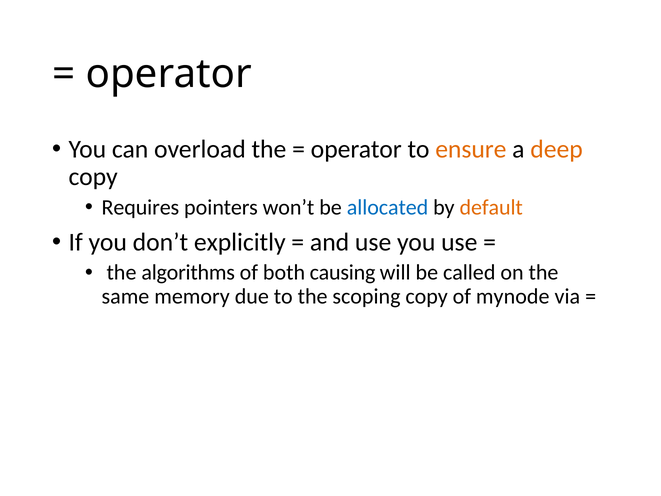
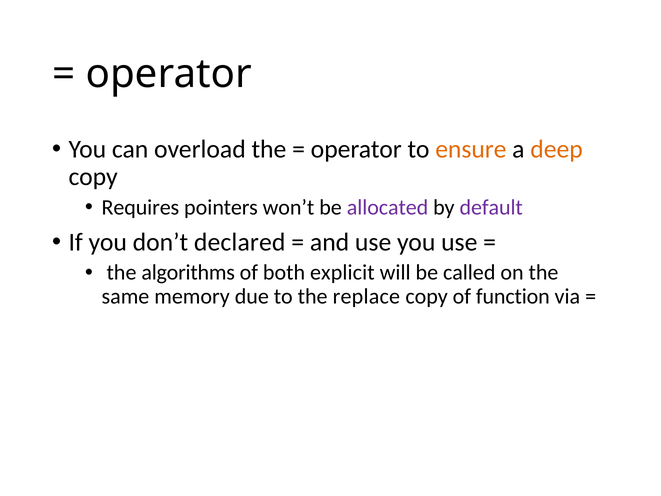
allocated colour: blue -> purple (388, 207)
default colour: orange -> purple (491, 207)
explicitly: explicitly -> declared (240, 242)
causing: causing -> explicit (342, 272)
scoping: scoping -> replace (366, 296)
mynode: mynode -> function (513, 296)
